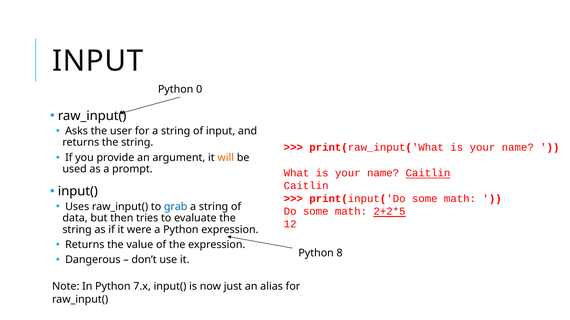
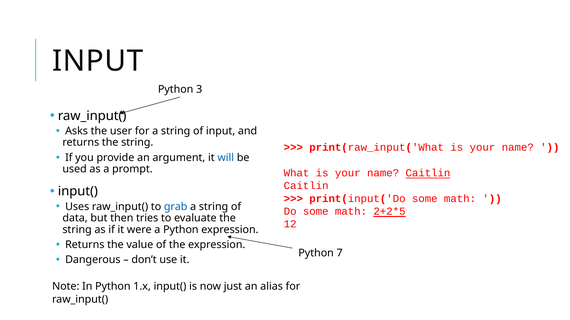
0: 0 -> 3 (199, 89)
will colour: orange -> blue (226, 158)
8: 8 -> 7 (340, 253)
7.x: 7.x -> 1.x (142, 287)
